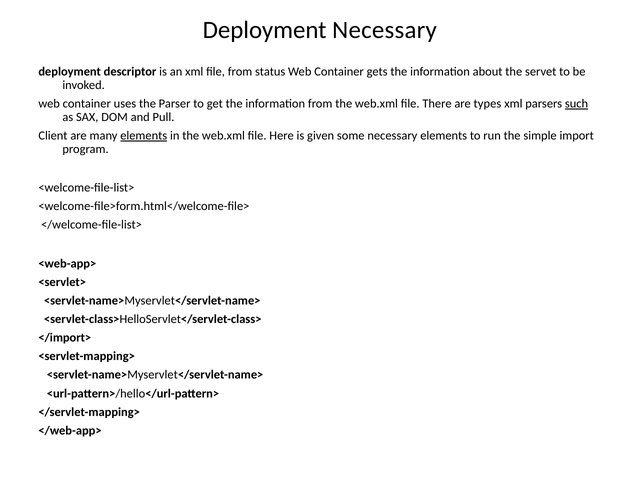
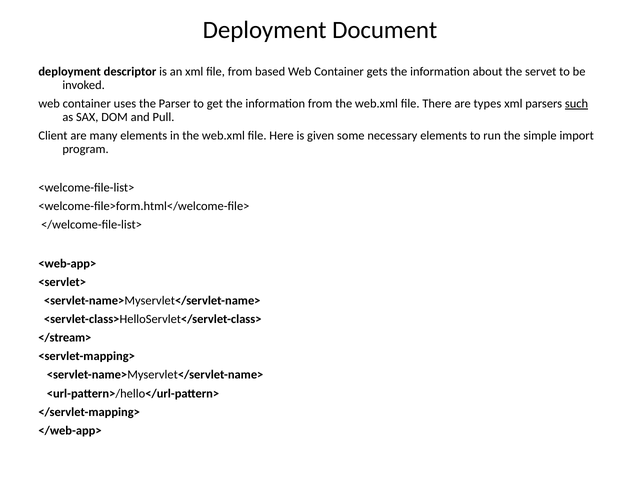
Deployment Necessary: Necessary -> Document (385, 30)
status: status -> based (270, 72)
elements underline: present -> none (144, 136)
</import>: </import> -> </stream> (65, 338)
